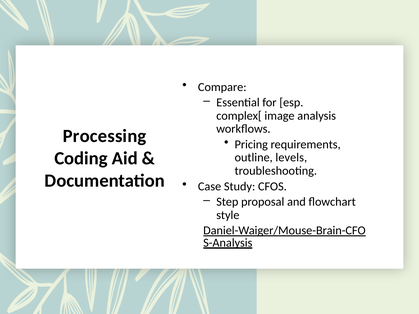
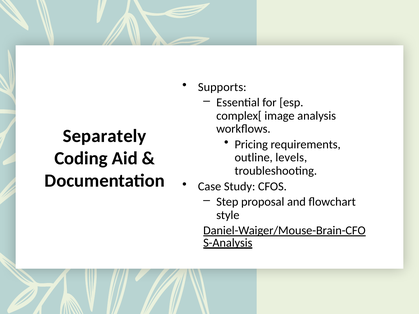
Compare: Compare -> Supports (222, 87)
Processing: Processing -> Separately (105, 136)
